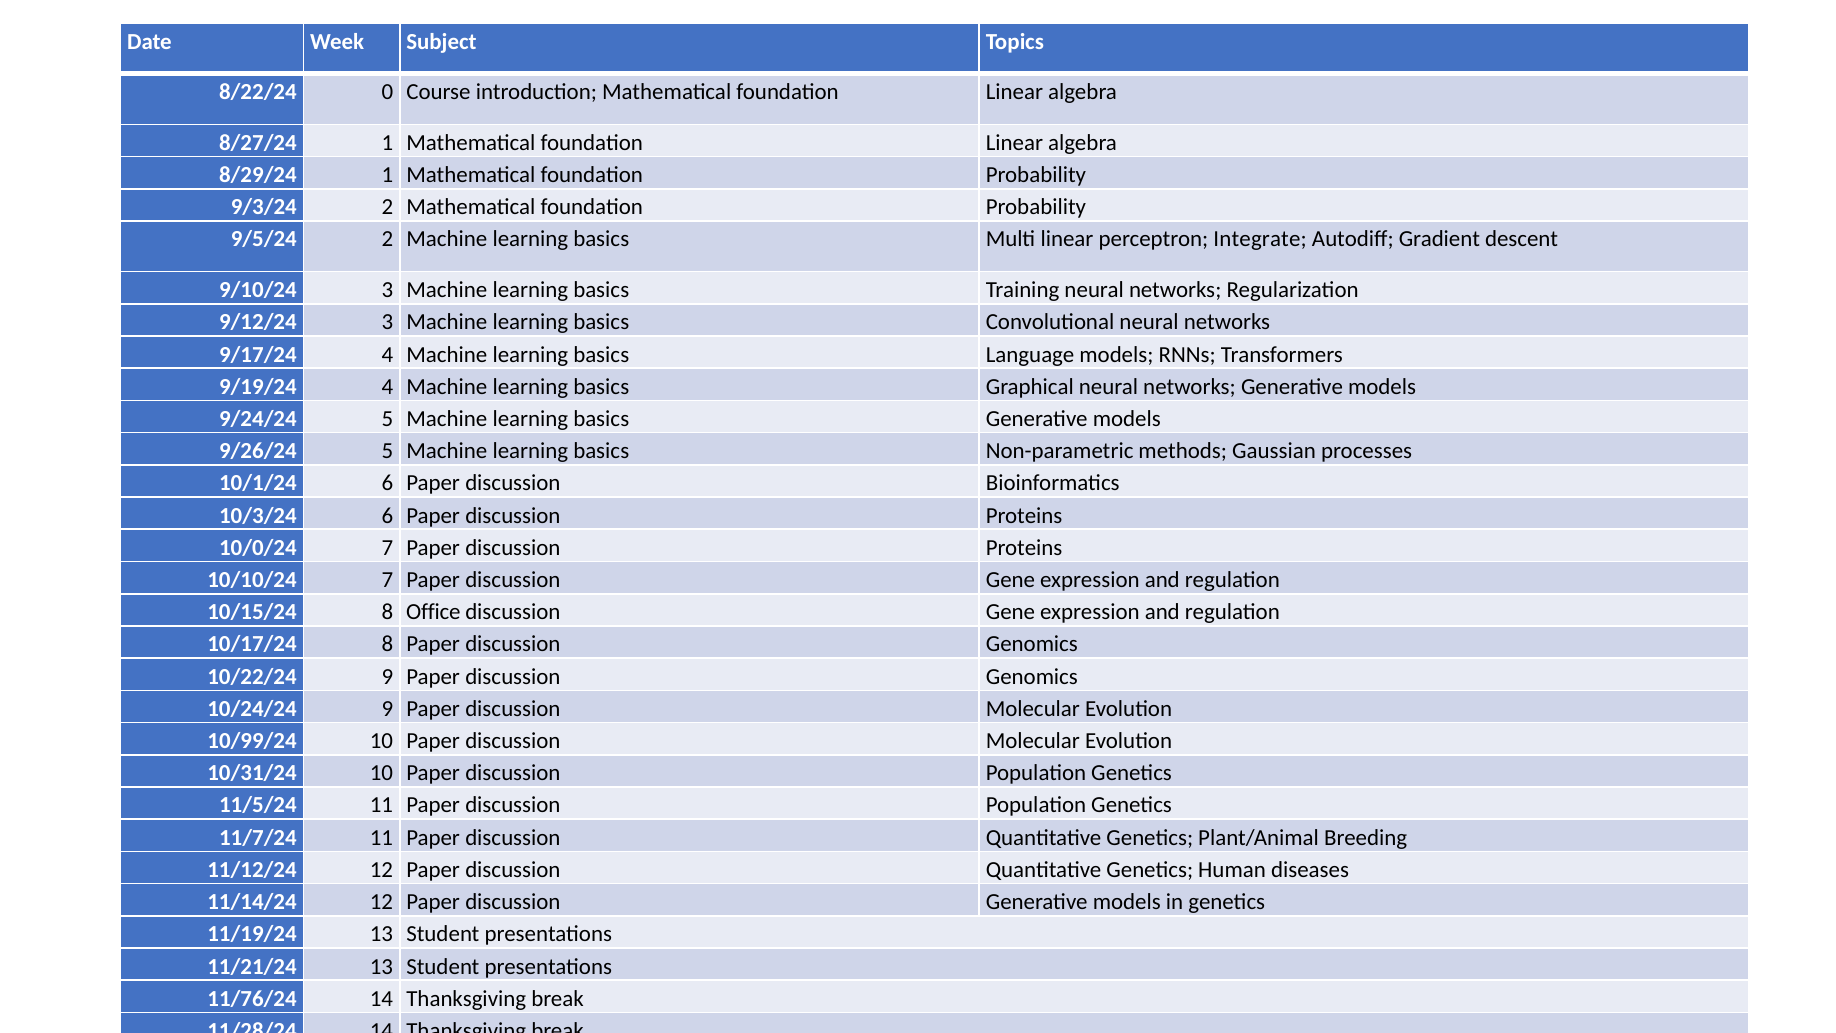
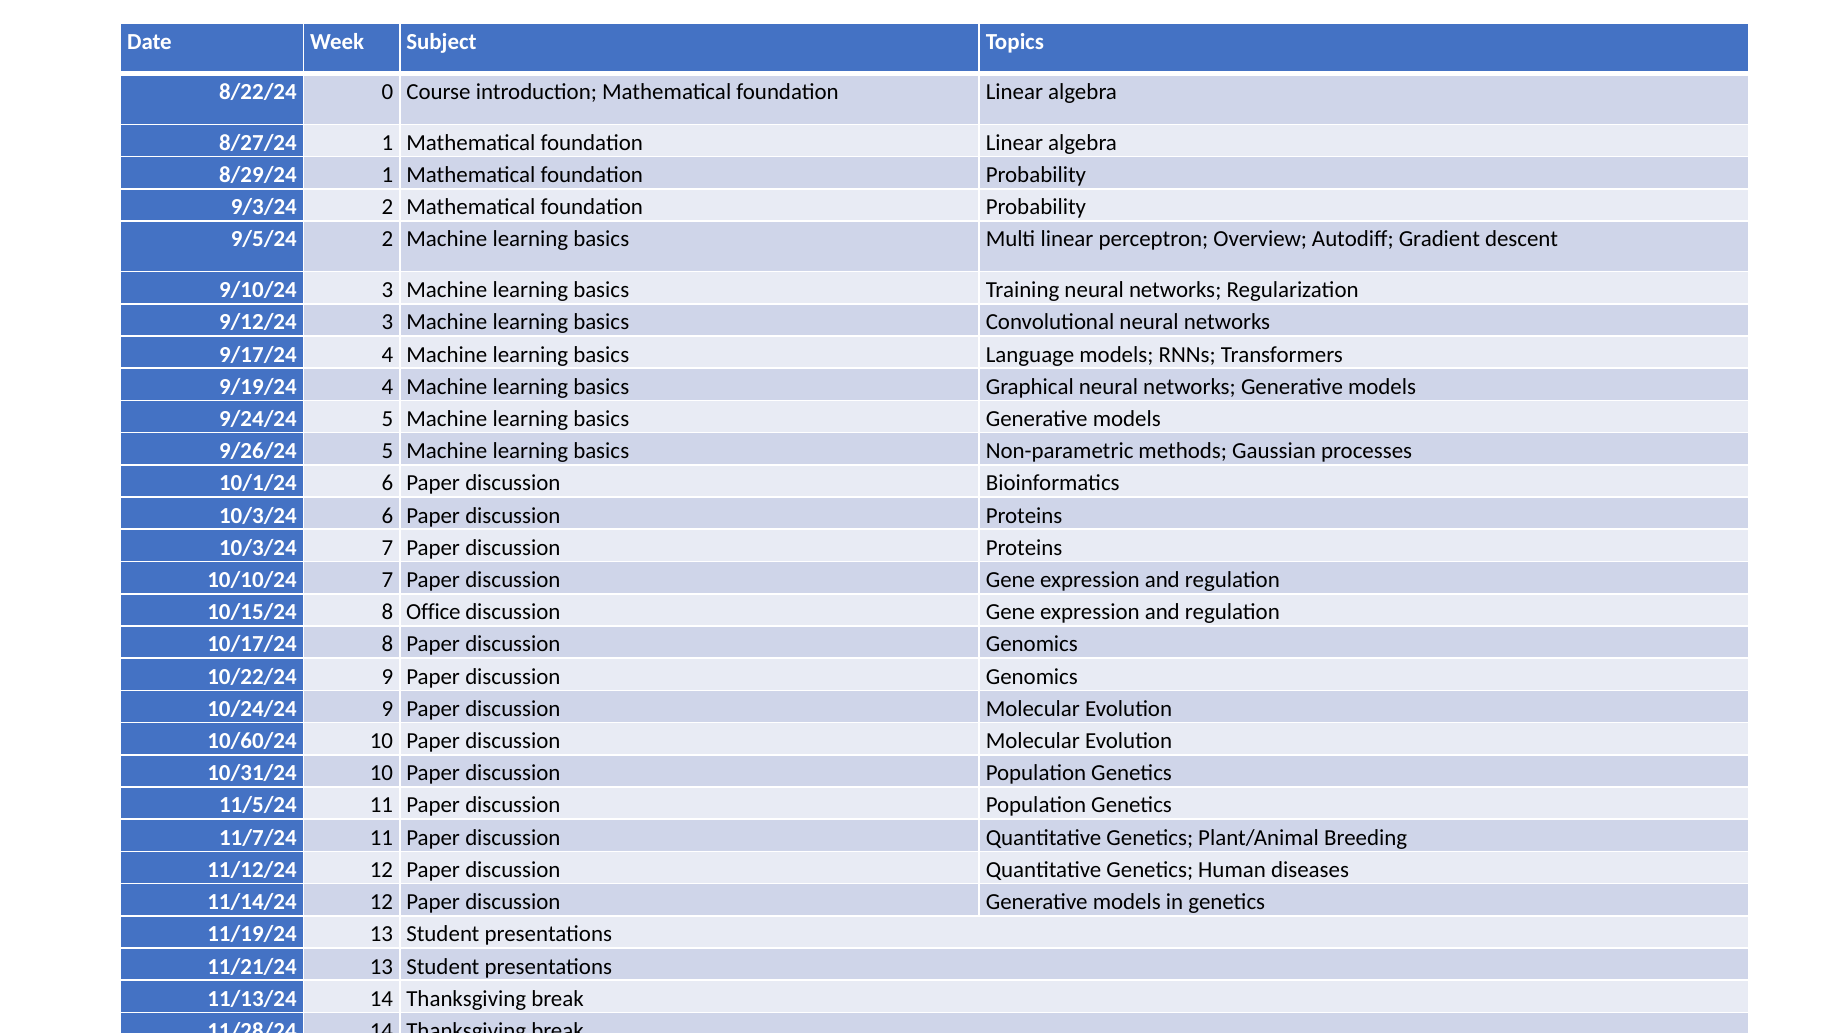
Integrate: Integrate -> Overview (1260, 239)
10/0/24: 10/0/24 -> 10/3/24 (258, 548)
10/99/24: 10/99/24 -> 10/60/24 (252, 741)
11/76/24: 11/76/24 -> 11/13/24 (252, 998)
